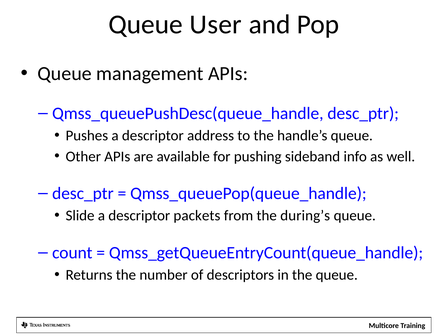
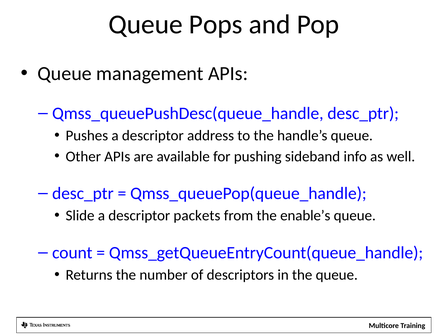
User: User -> Pops (216, 24)
during’s: during’s -> enable’s (305, 216)
